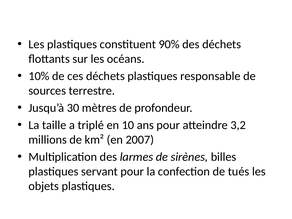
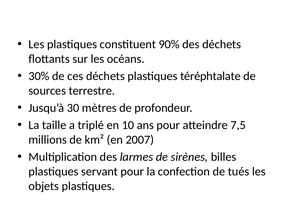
10%: 10% -> 30% (39, 76)
responsable: responsable -> téréphtalate (210, 76)
3,2: 3,2 -> 7,5 (238, 125)
